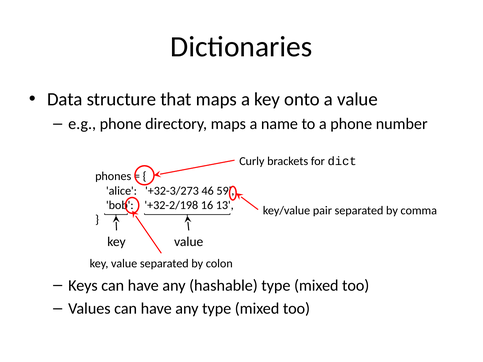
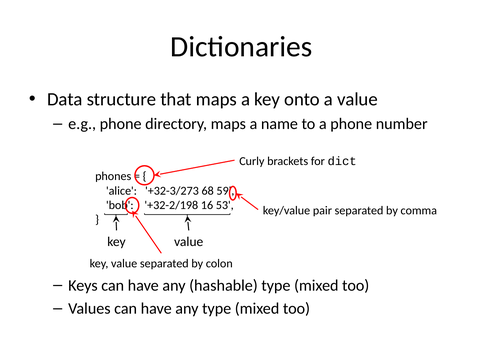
46: 46 -> 68 (208, 191)
13: 13 -> 53 (225, 205)
